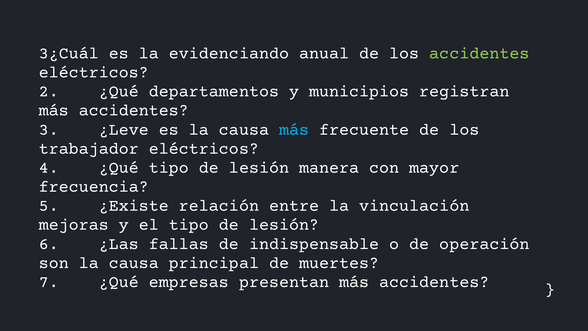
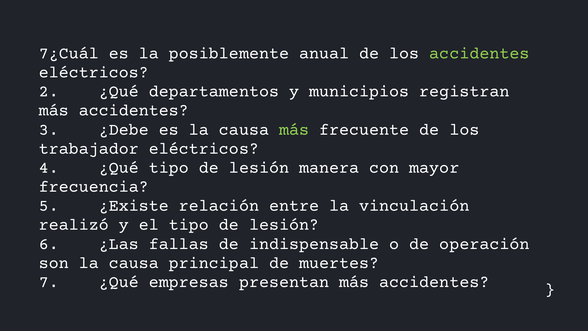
3¿Cuál: 3¿Cuál -> 7¿Cuál (69, 53)
evidenciando: evidenciando -> posiblemente (229, 53)
¿Leve: ¿Leve -> ¿Debe (124, 129)
más colour: light blue -> light green (294, 129)
mejoras: mejoras -> realizó (74, 224)
